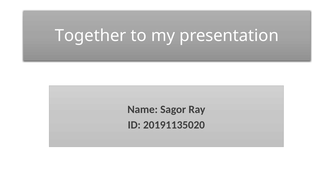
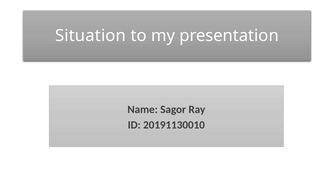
Together: Together -> Situation (90, 36)
20191135020: 20191135020 -> 20191130010 (174, 125)
